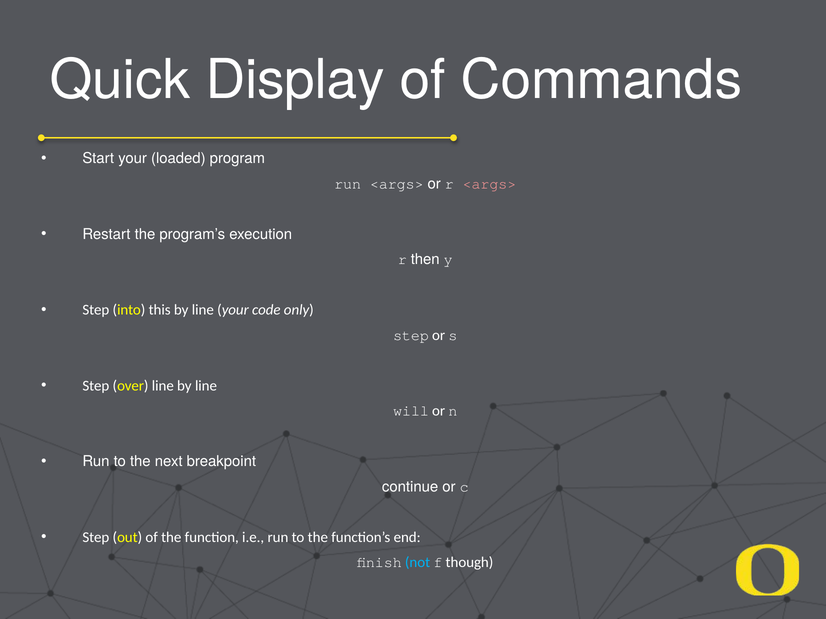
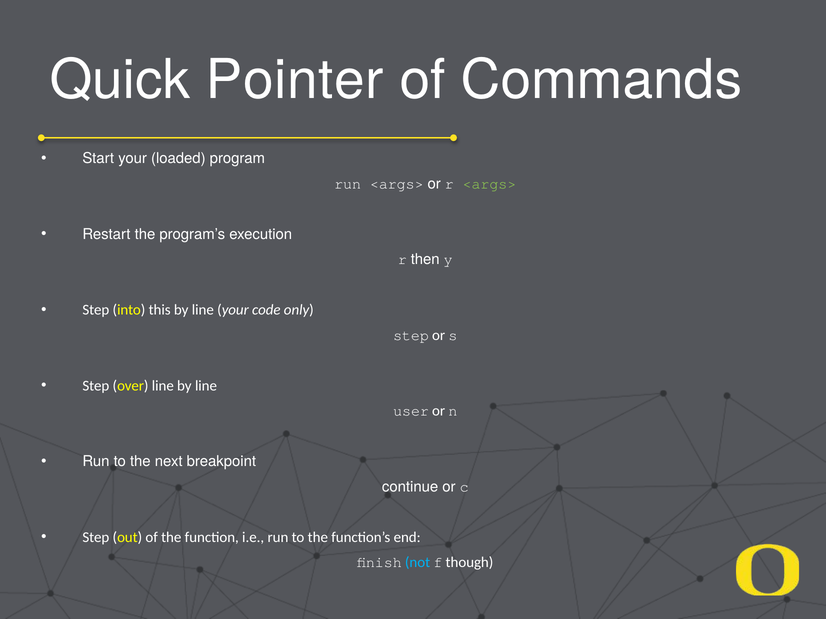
Display: Display -> Pointer (295, 80)
<args> colour: pink -> light green (489, 184)
will: will -> user (411, 411)
